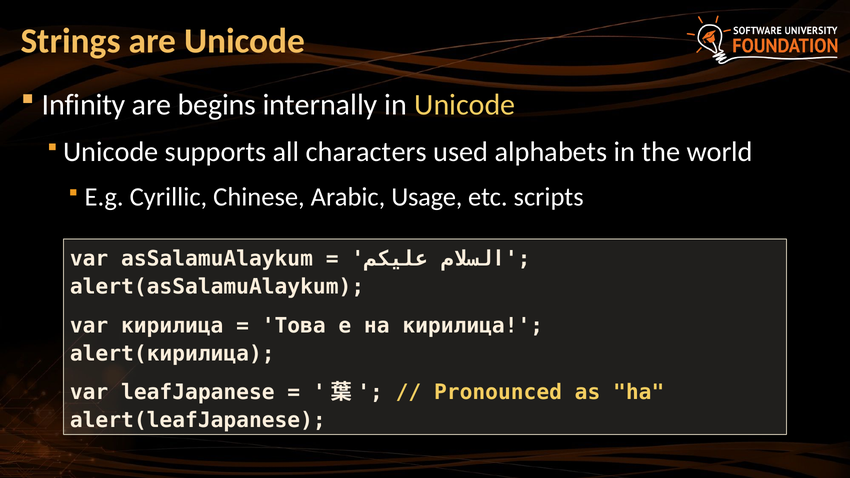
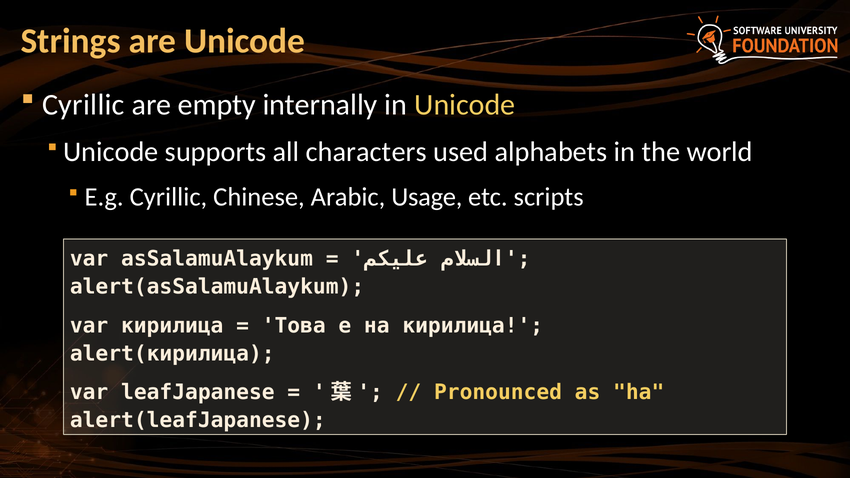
Infinity: Infinity -> Cyrillic (83, 105)
begins: begins -> empty (217, 105)
